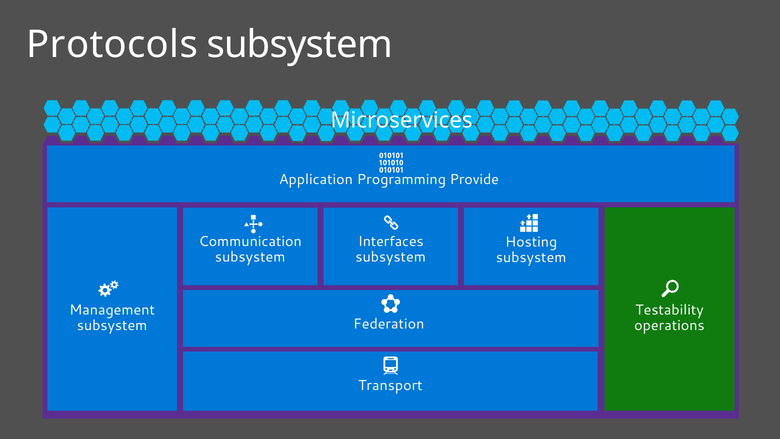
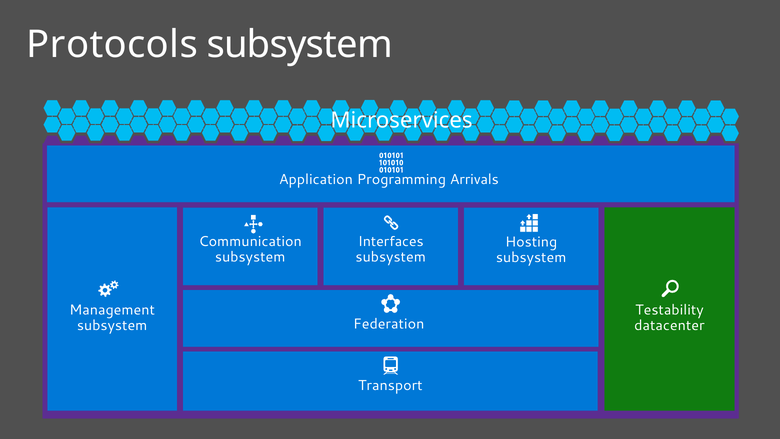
Provide: Provide -> Arrivals (474, 179)
operations: operations -> datacenter (669, 325)
